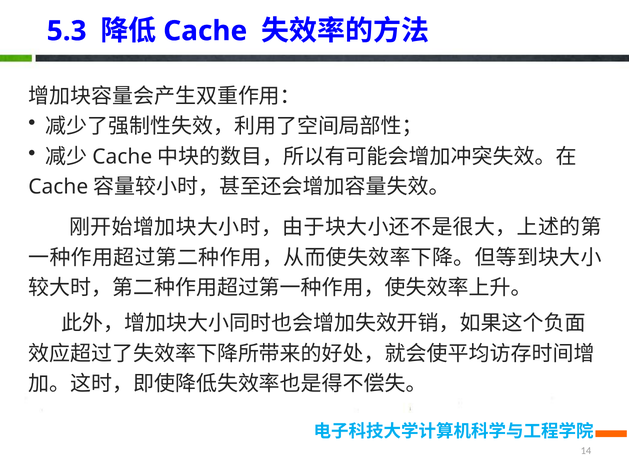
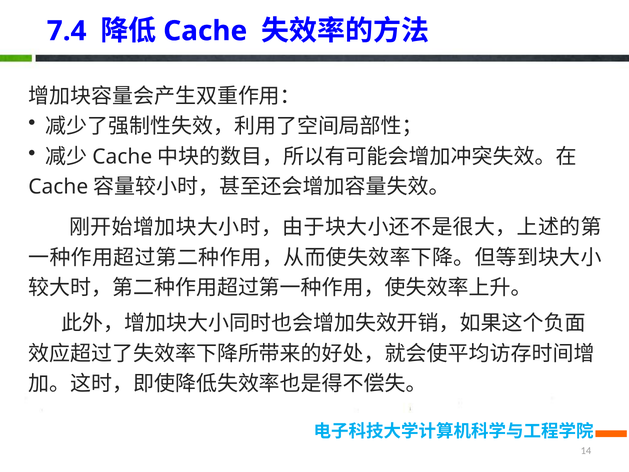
5.3: 5.3 -> 7.4 (67, 31)
